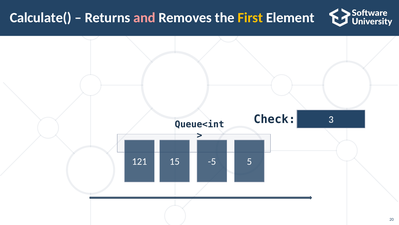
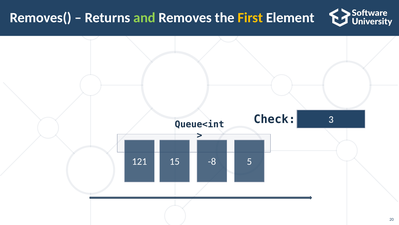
Calculate(: Calculate( -> Removes( (41, 18)
and colour: pink -> light green (144, 18)
-5: -5 -> -8 (212, 161)
